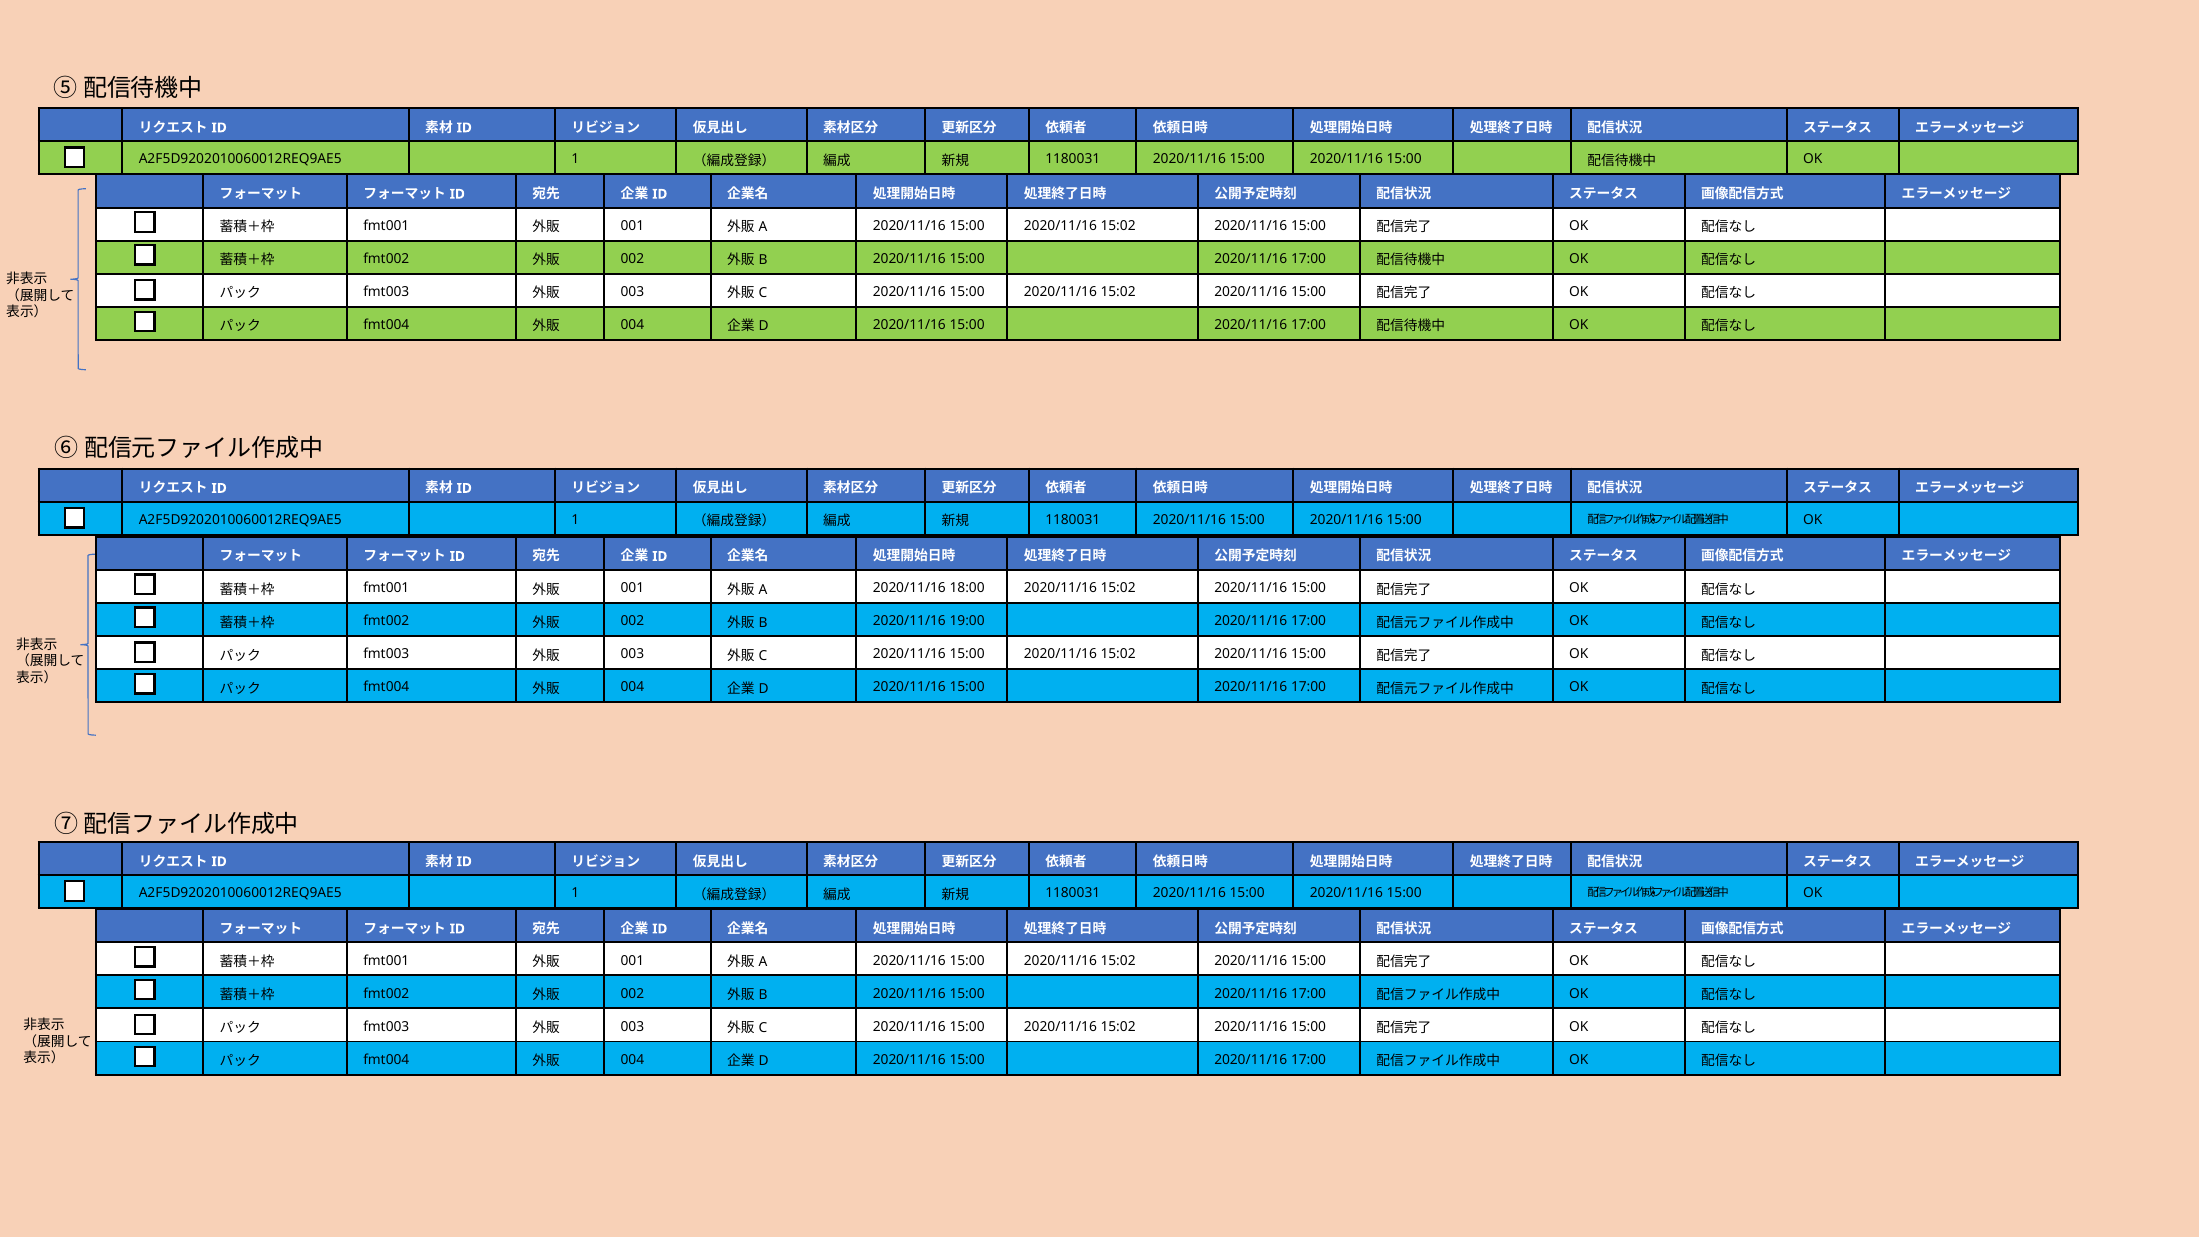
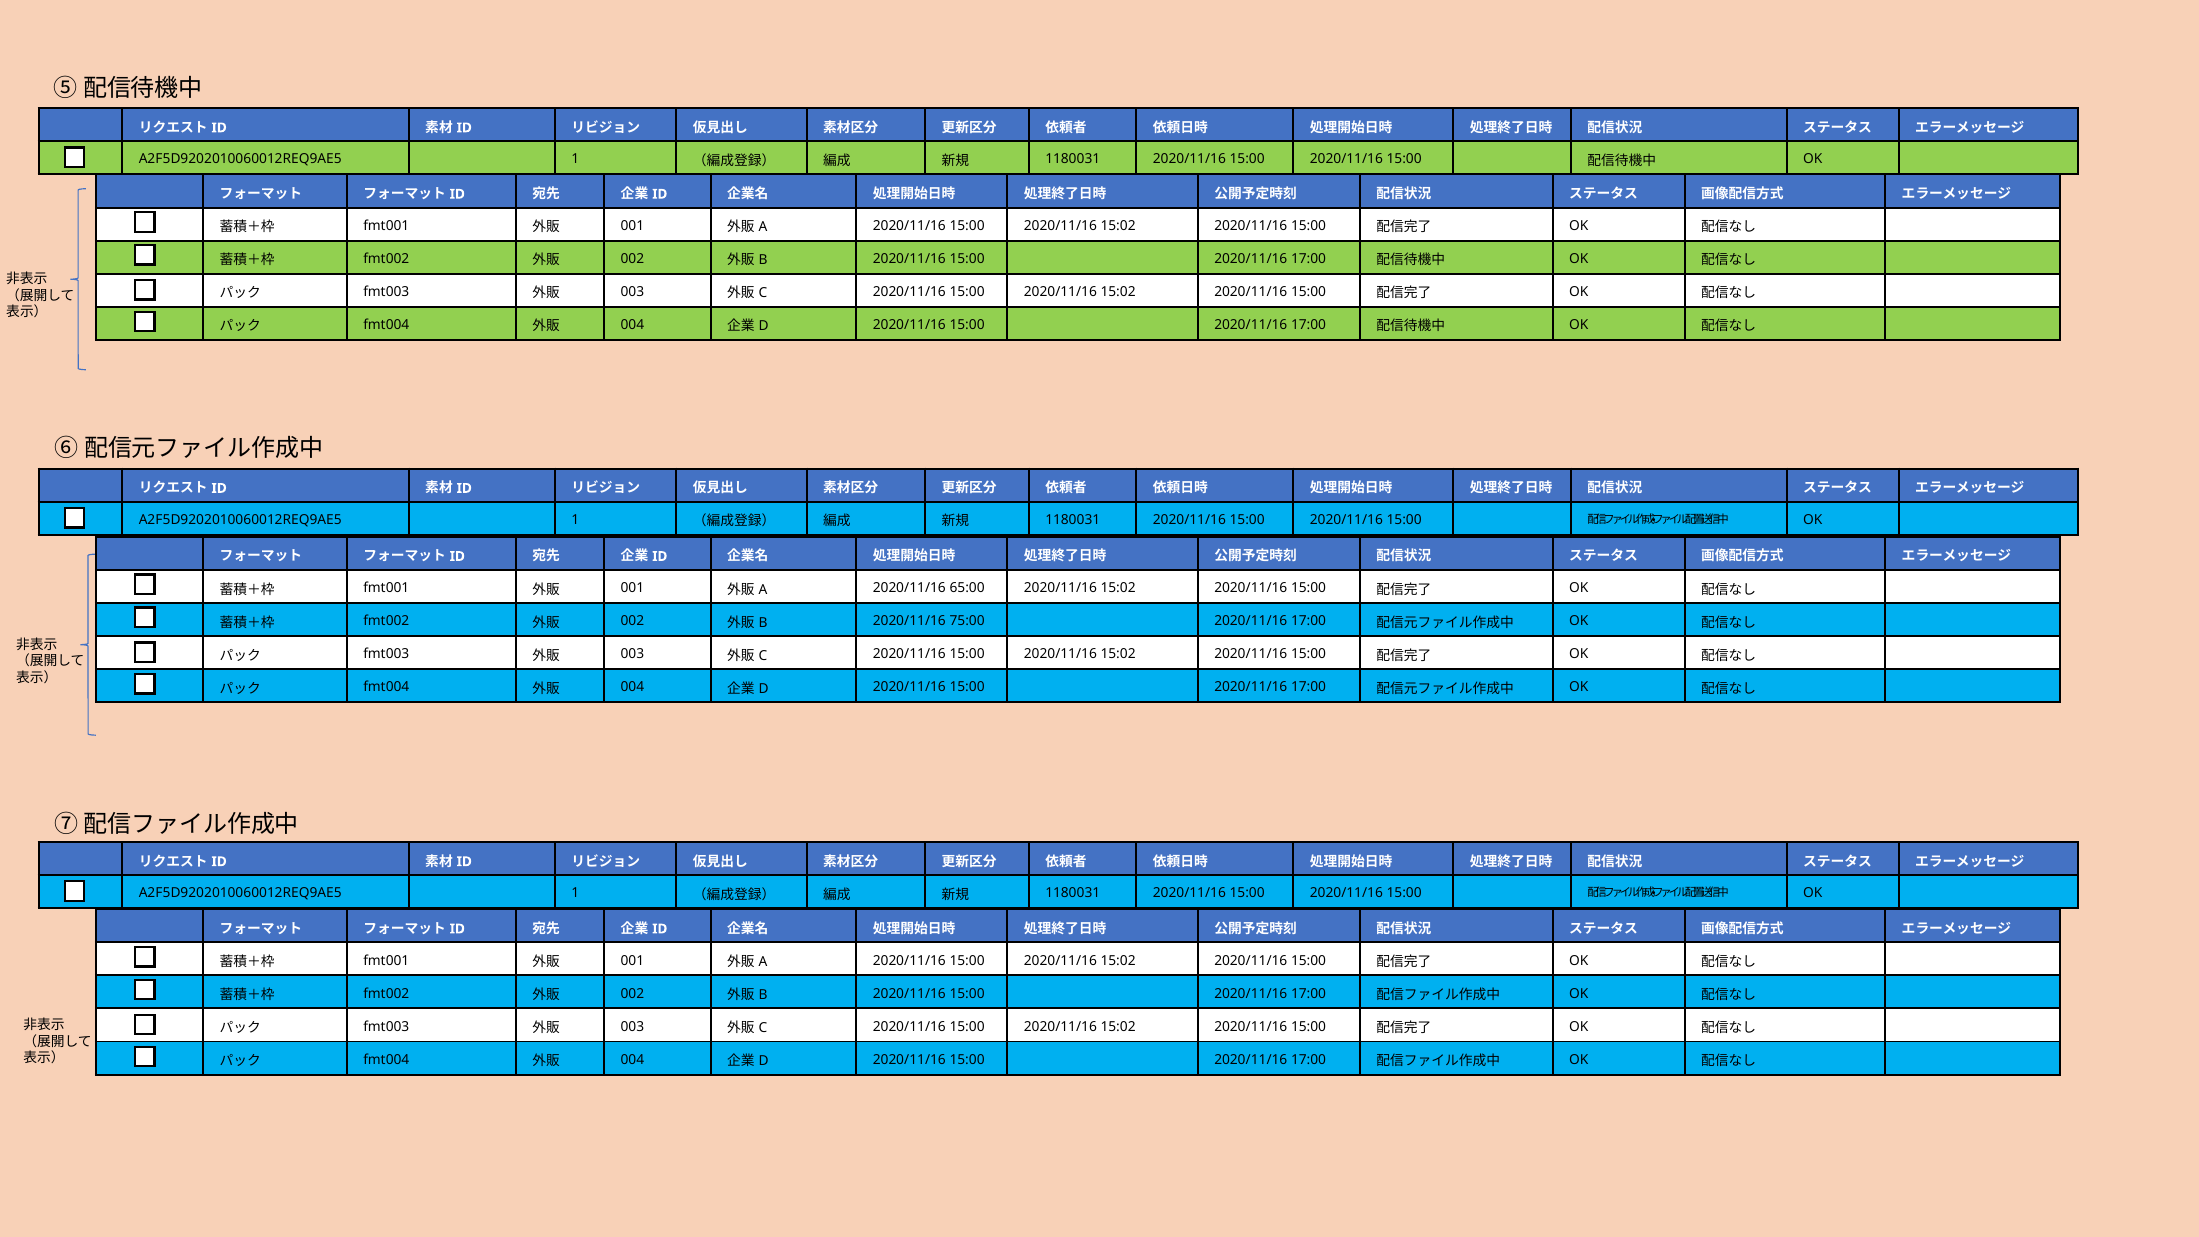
18:00: 18:00 -> 65:00 (967, 588)
19:00: 19:00 -> 75:00 (967, 621)
